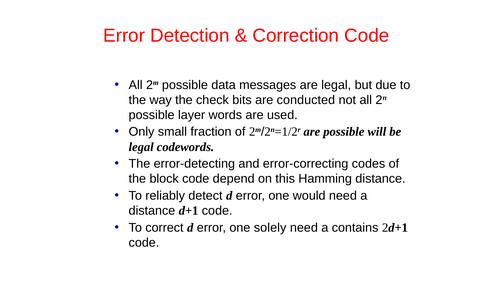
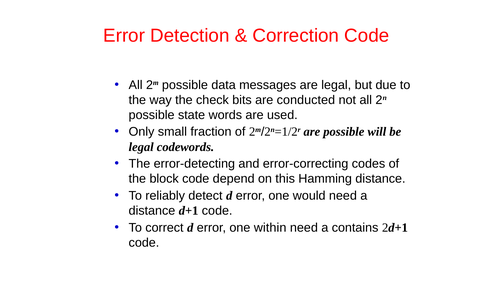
layer: layer -> state (192, 115)
solely: solely -> within (270, 228)
